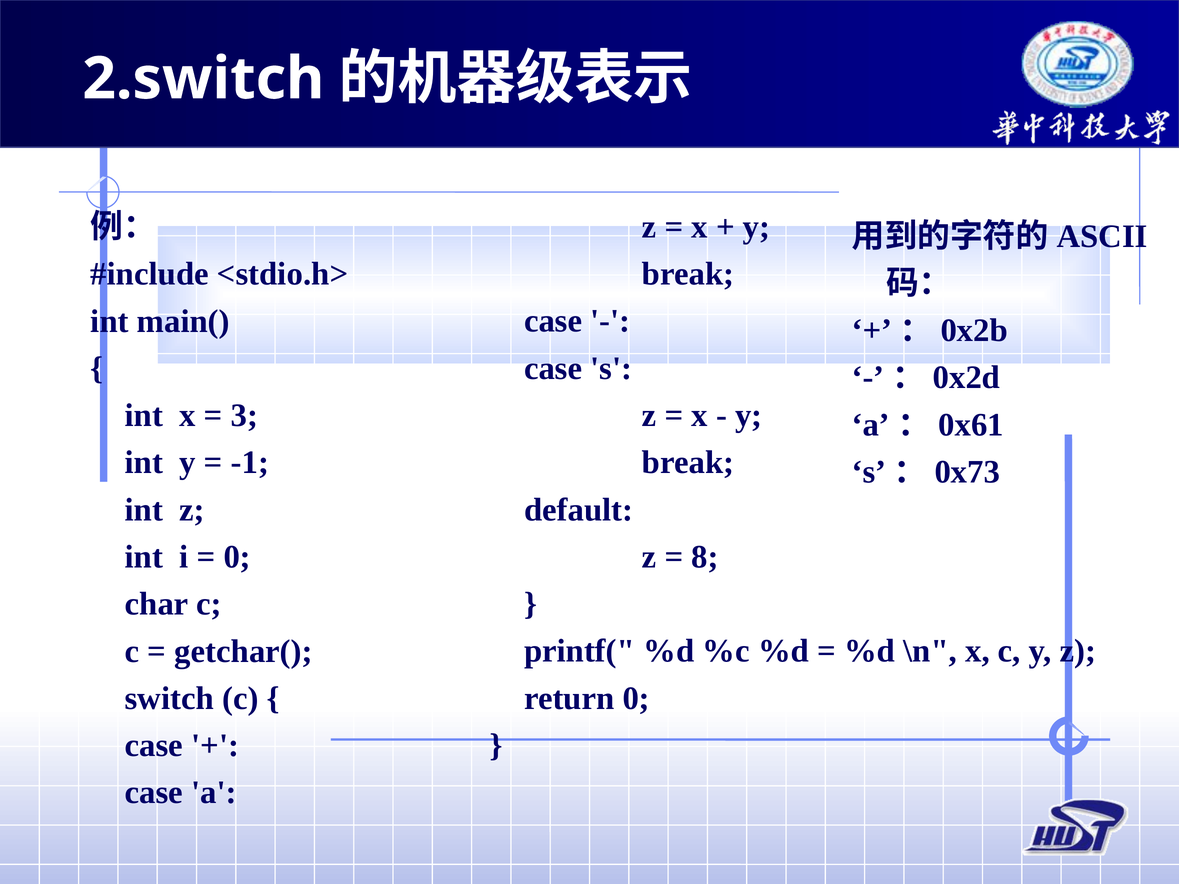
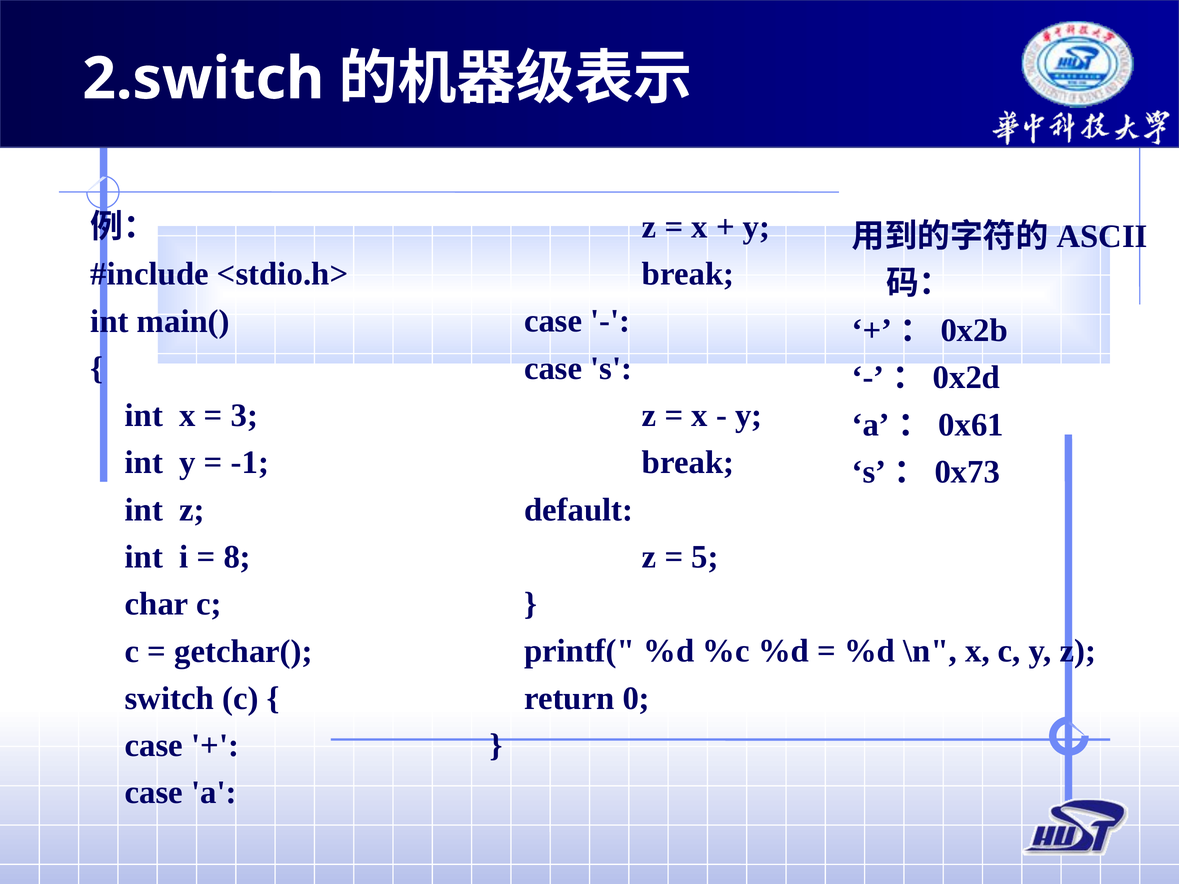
0: 0 -> 8 (237, 557)
8: 8 -> 5 (705, 557)
